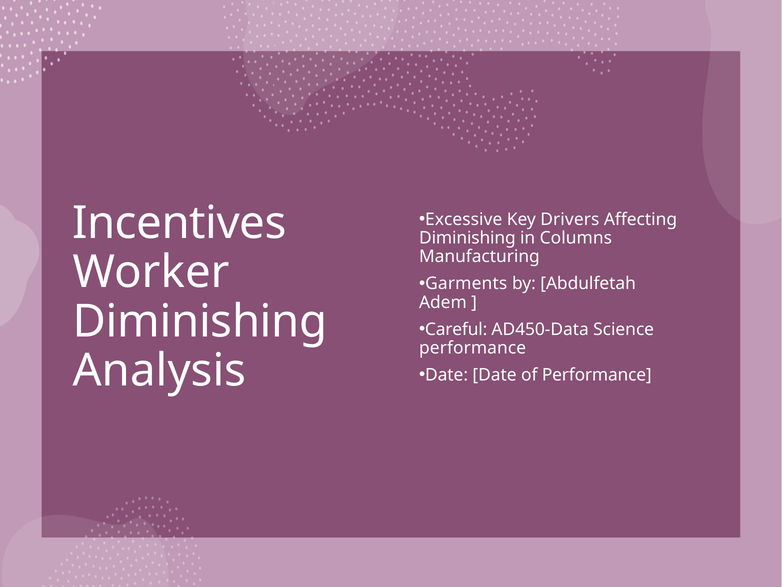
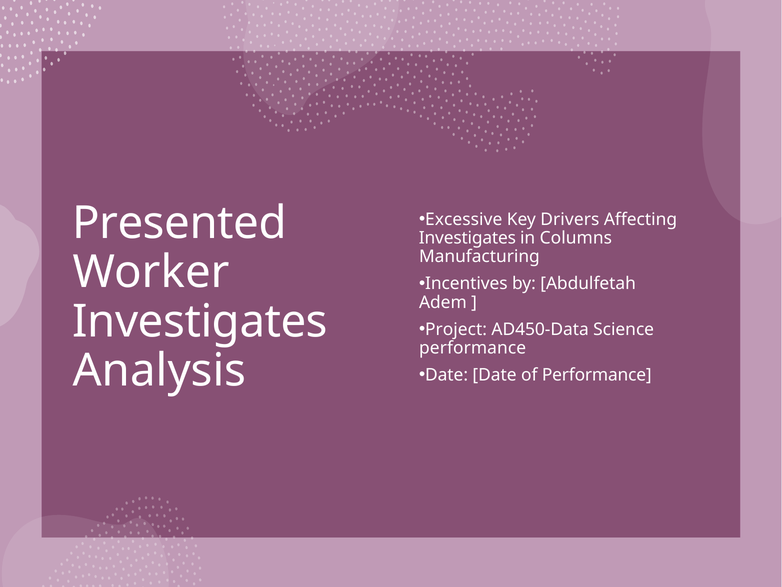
Incentives: Incentives -> Presented (179, 223)
Diminishing: Diminishing -> Investigates (467, 238)
Garments: Garments -> Incentives (466, 283)
Diminishing: Diminishing -> Investigates (200, 321)
Careful: Careful -> Project (456, 329)
